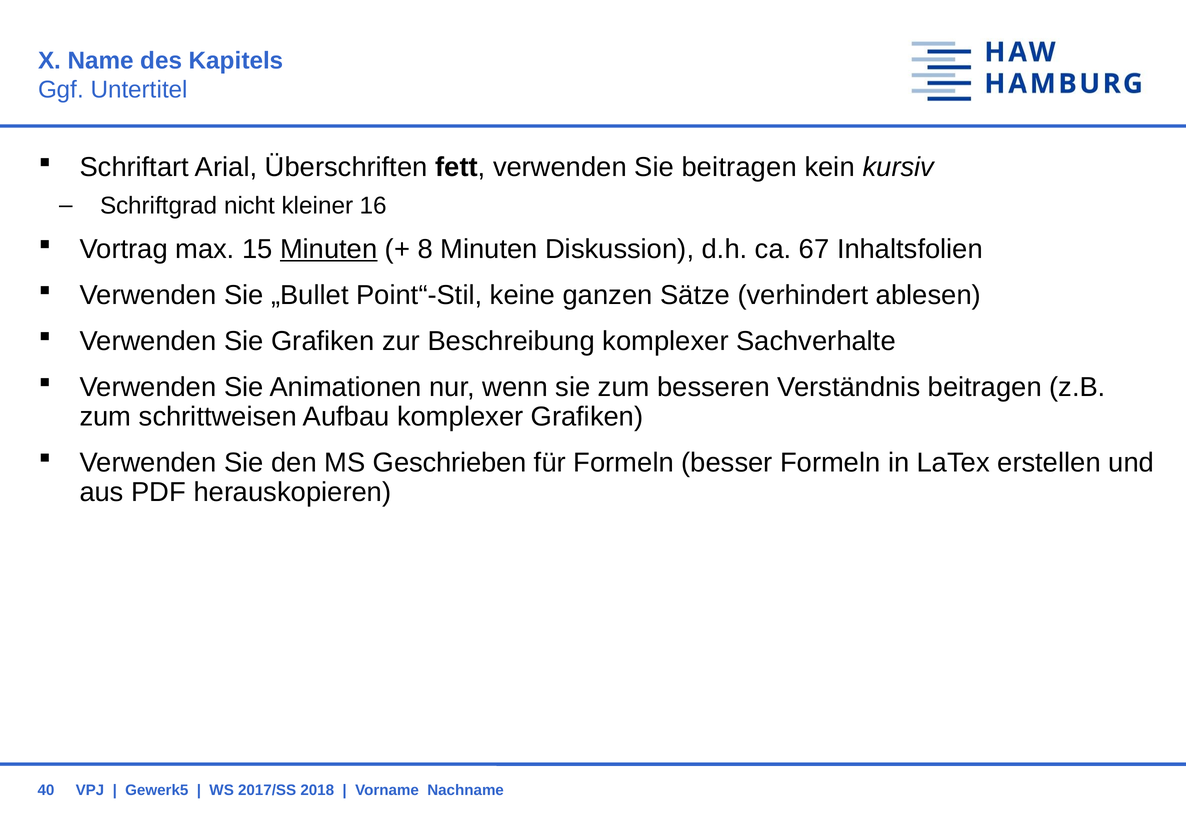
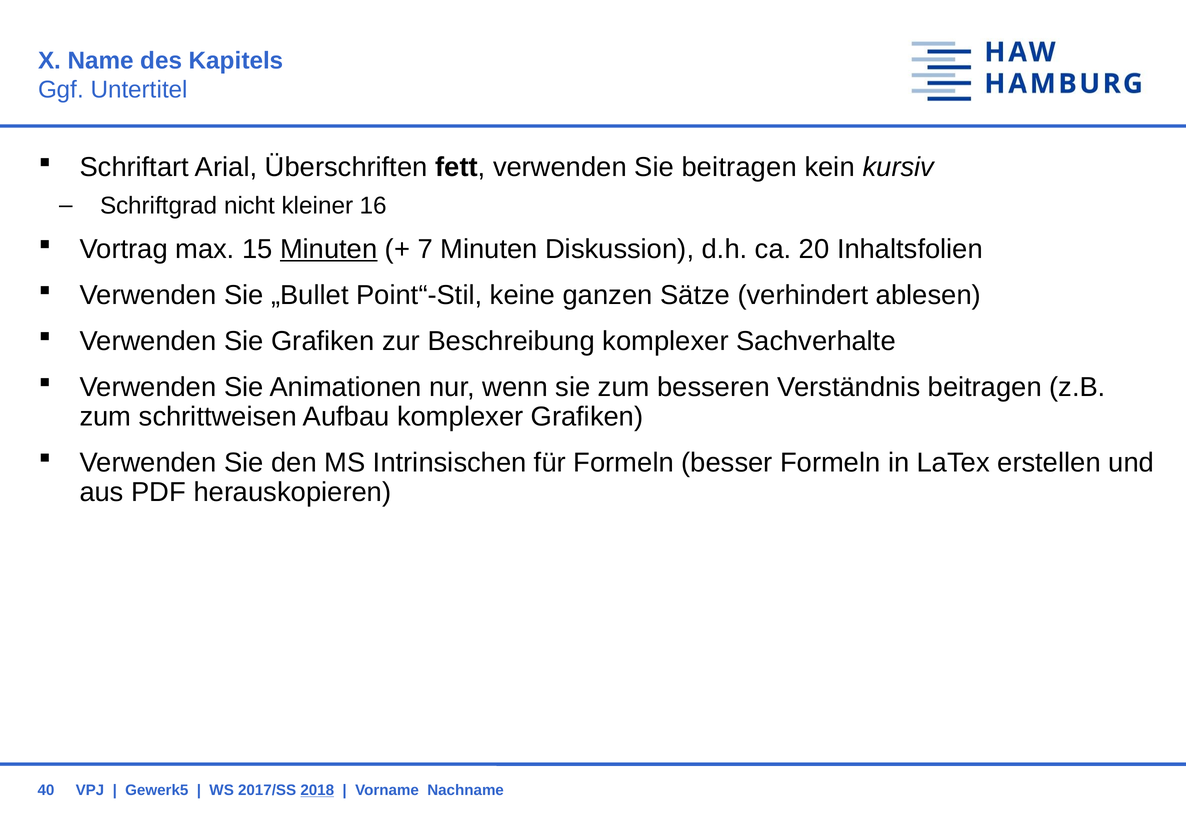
8: 8 -> 7 (425, 249)
67: 67 -> 20 (814, 249)
Geschrieben: Geschrieben -> Intrinsischen (450, 463)
2018 underline: none -> present (317, 790)
